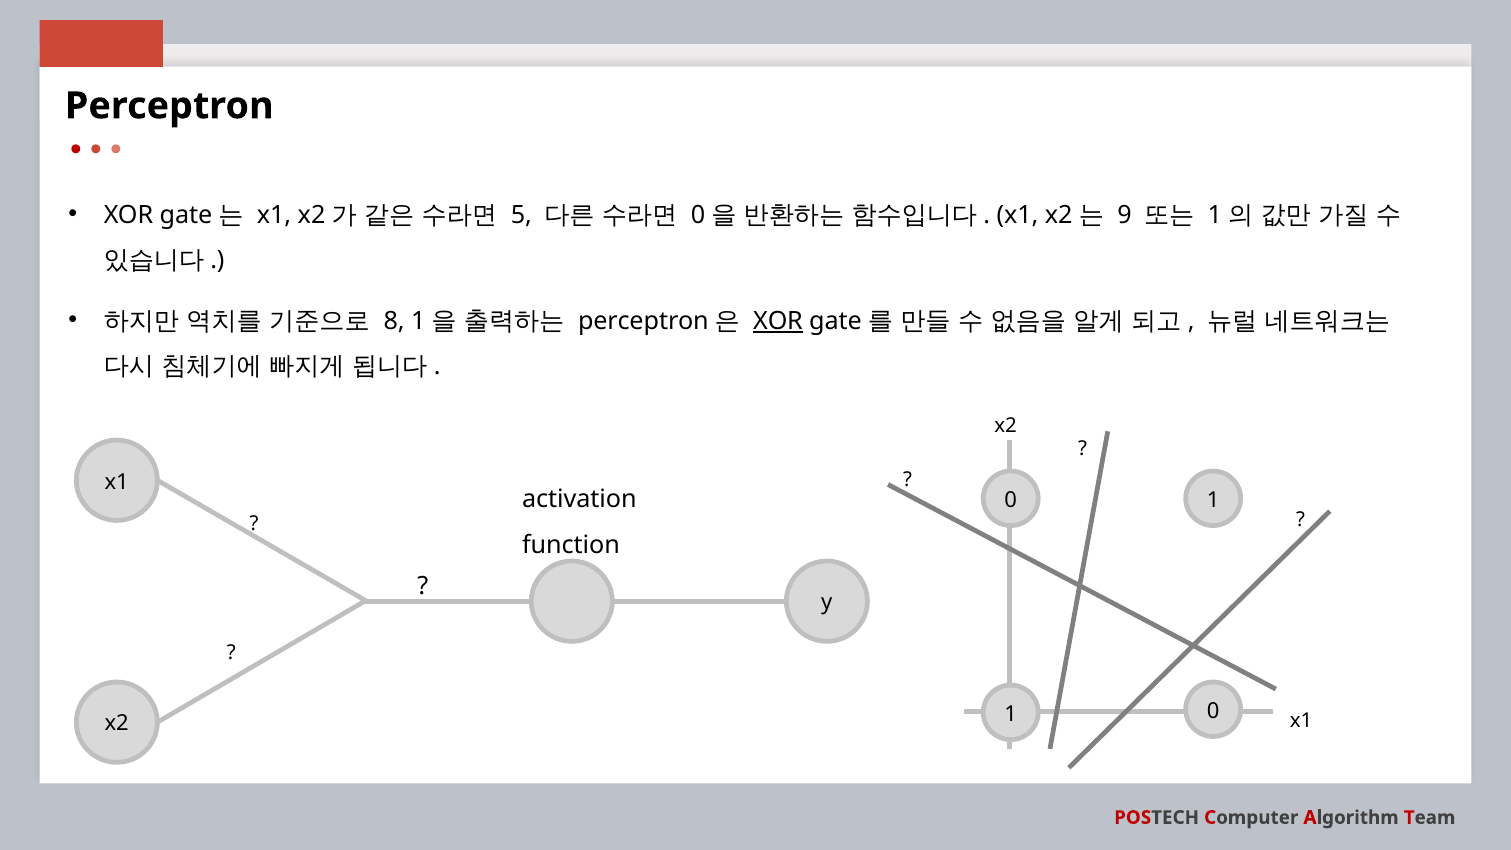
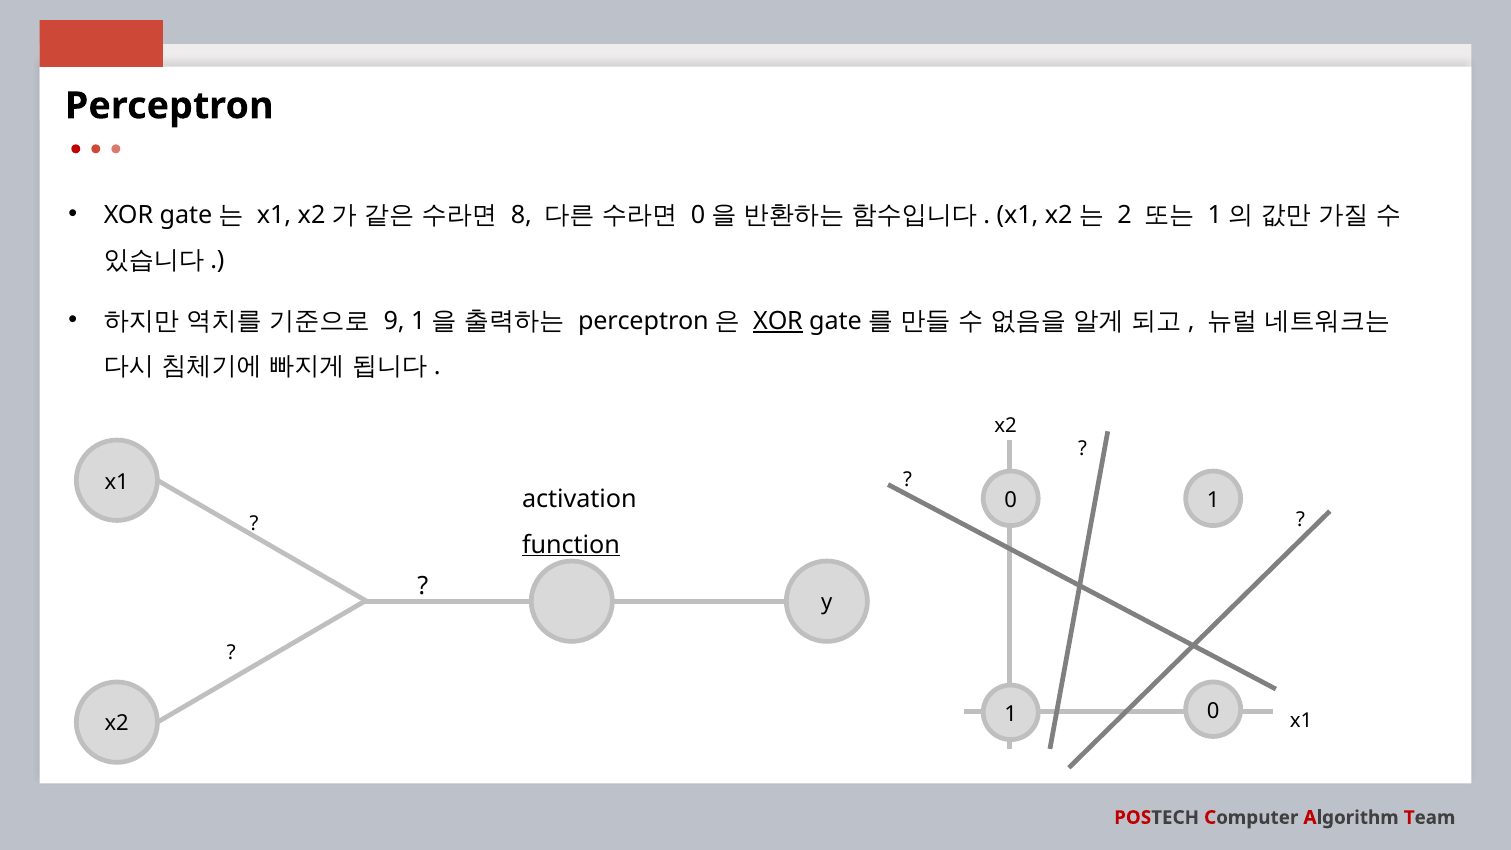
5: 5 -> 8 (521, 215)
9: 9 -> 2 (1125, 215)
8: 8 -> 9 (394, 321)
function underline: none -> present (571, 545)
